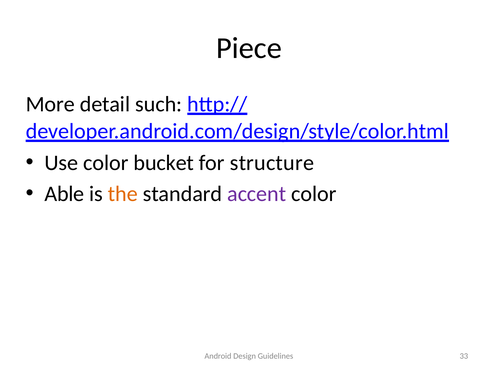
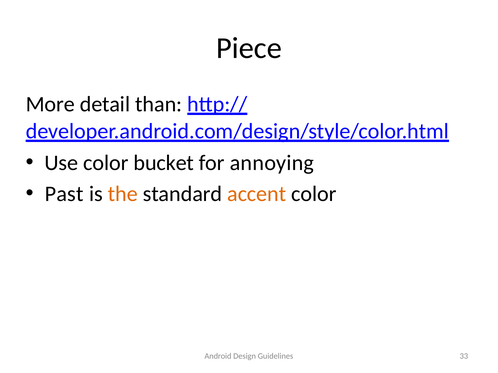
such: such -> than (159, 104)
structure: structure -> annoying (272, 163)
Able: Able -> Past (64, 194)
accent colour: purple -> orange (257, 194)
